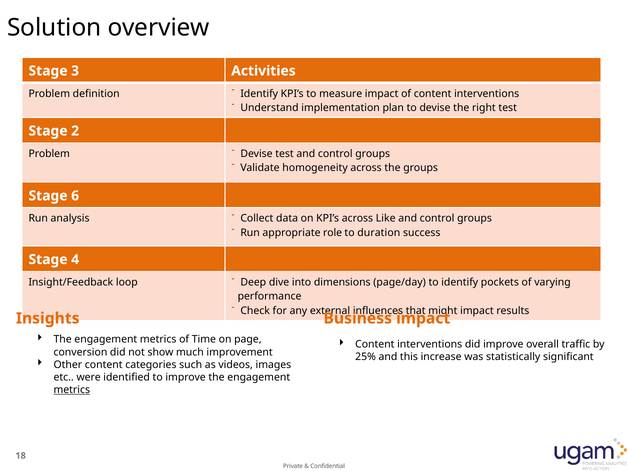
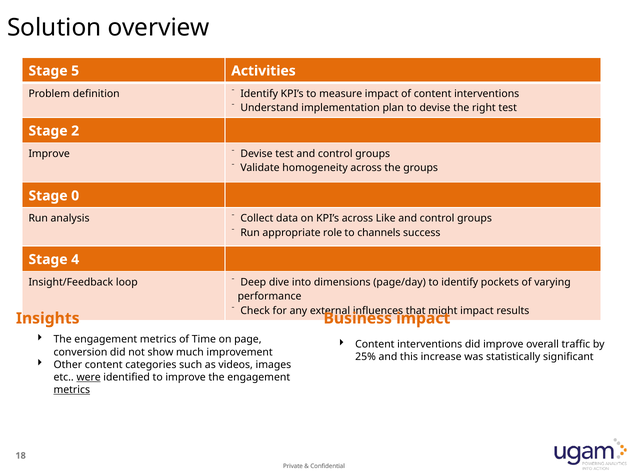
3: 3 -> 5 (75, 71)
Problem: Problem -> Improve (49, 154)
6: 6 -> 0 (75, 196)
duration: duration -> channels (379, 233)
were underline: none -> present (89, 377)
